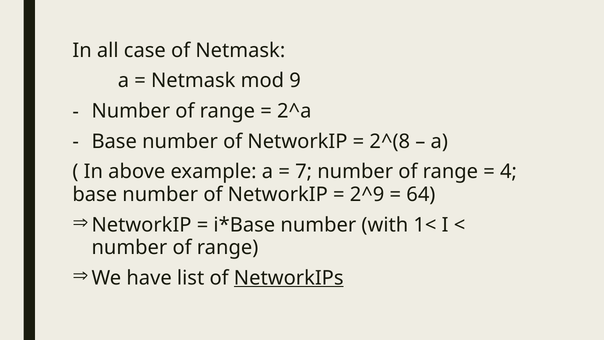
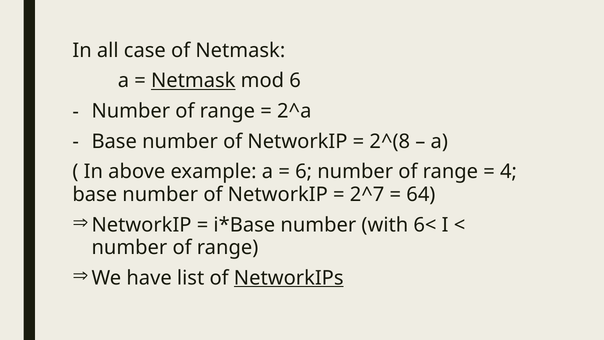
Netmask underline: none -> present (193, 81)
mod 9: 9 -> 6 (295, 81)
7: 7 -> 6 (304, 172)
2^9: 2^9 -> 2^7 (367, 194)
1<: 1< -> 6< (425, 225)
